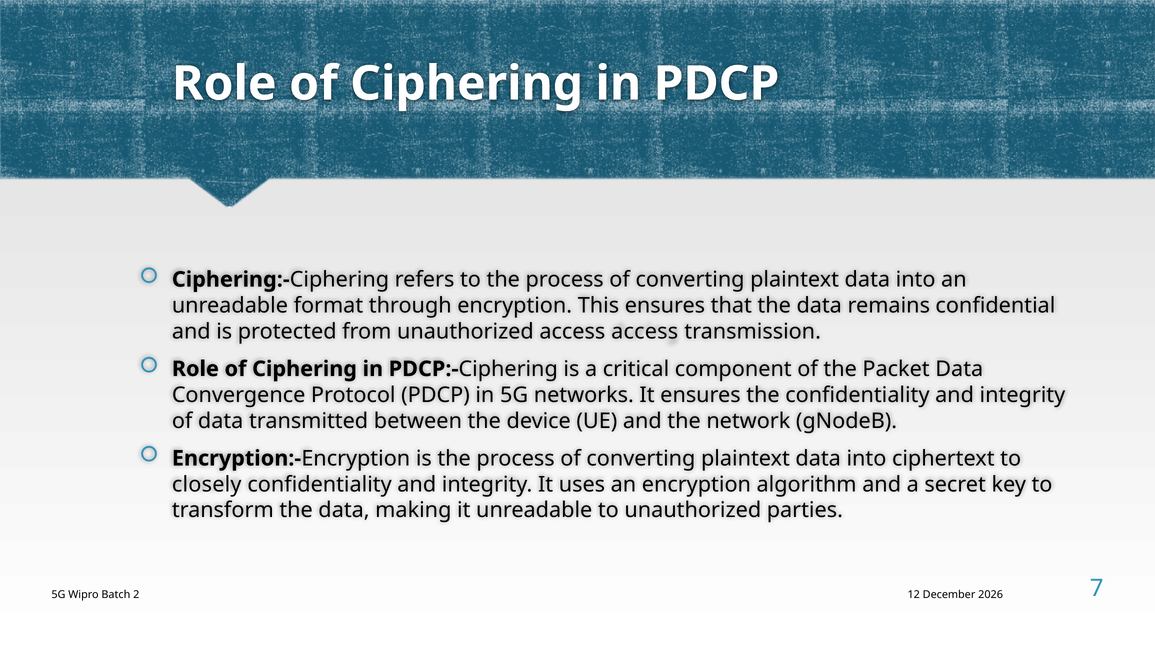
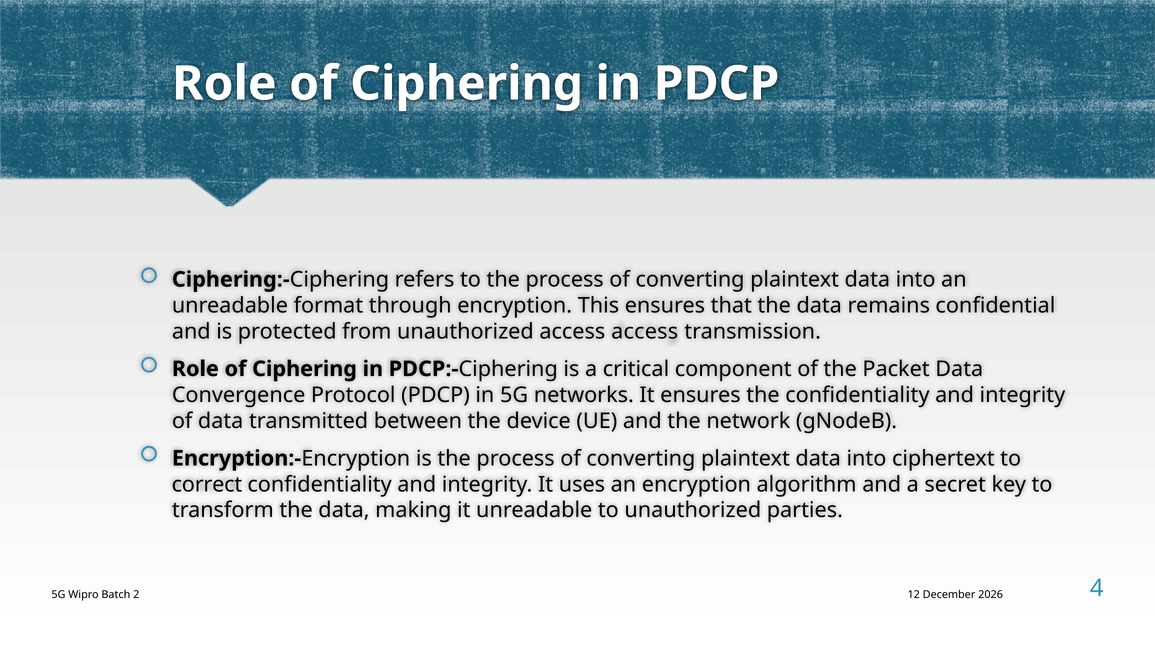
closely: closely -> correct (207, 485)
7: 7 -> 4 (1097, 589)
